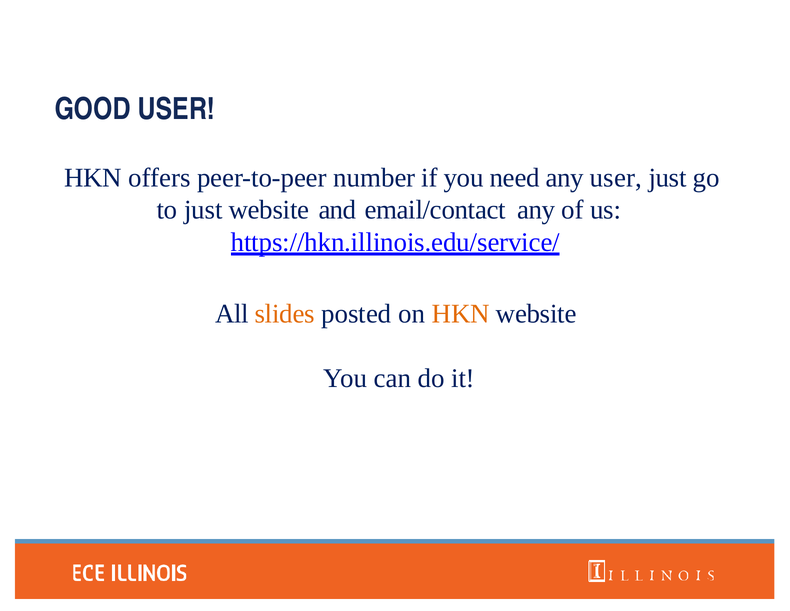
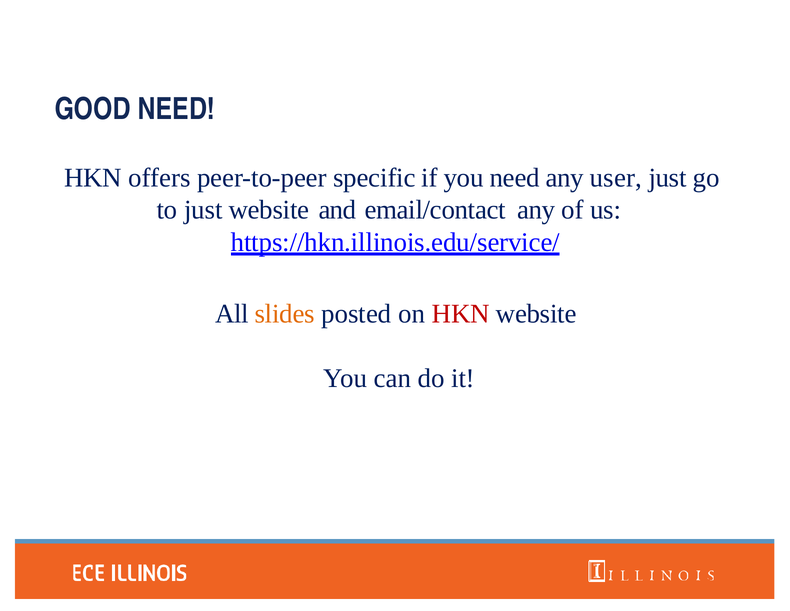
GOOD USER: USER -> NEED (177, 109)
number: number -> specific (374, 178)
HKN colour: orange -> red (461, 314)
